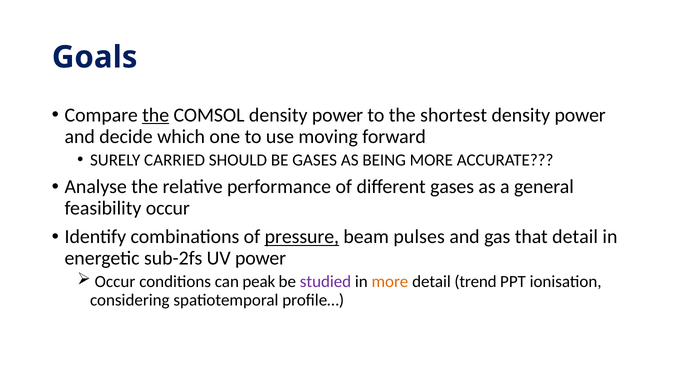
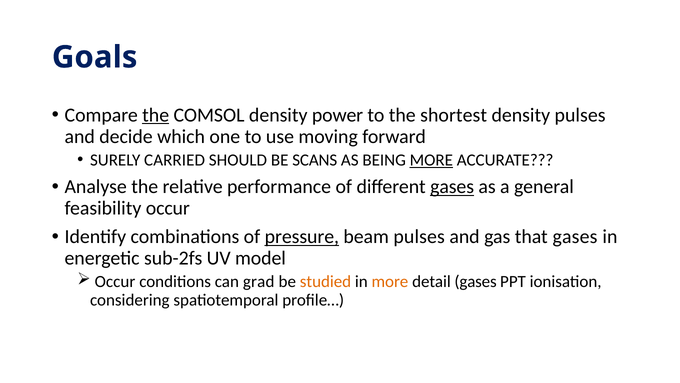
power: power -> pulses (580, 115)
BE GASES: GASES -> SCANS (315, 160)
MORE underline: none -> present (431, 160)
gases underline: none -> present (452, 187)
that detail: detail -> gases (575, 237)
UV power: power -> model (260, 258)
peak: peak -> grad (259, 281)
studied colour: purple -> orange (326, 281)
detail trend: trend -> gases (476, 281)
